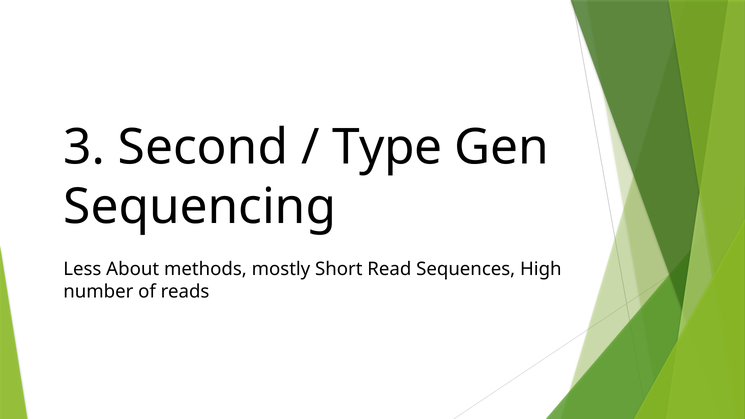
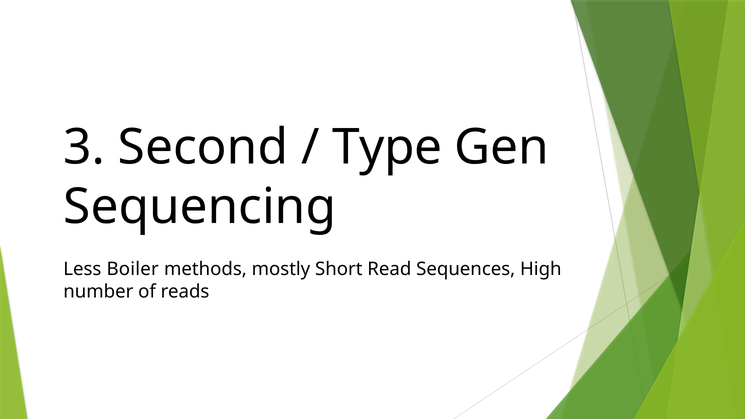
About: About -> Boiler (133, 269)
